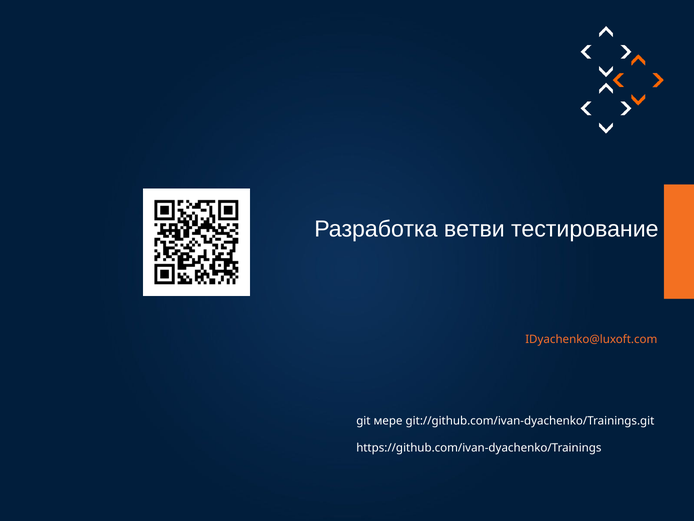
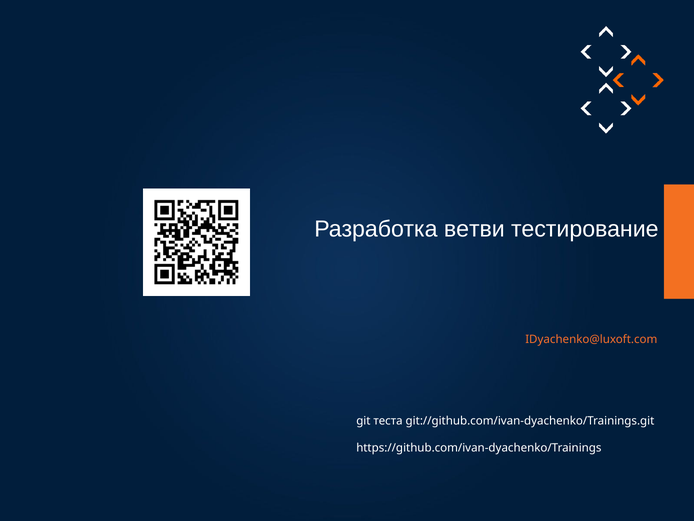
мере: мере -> теста (388, 421)
